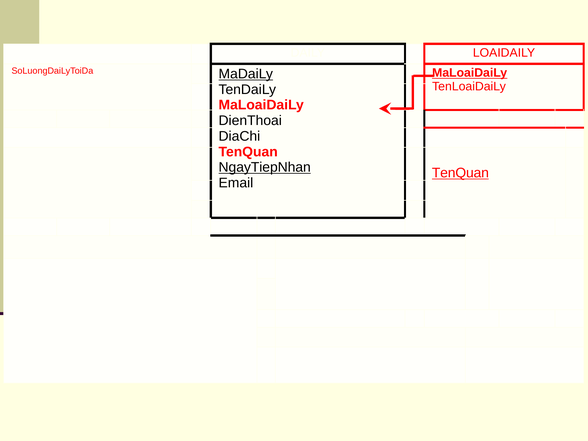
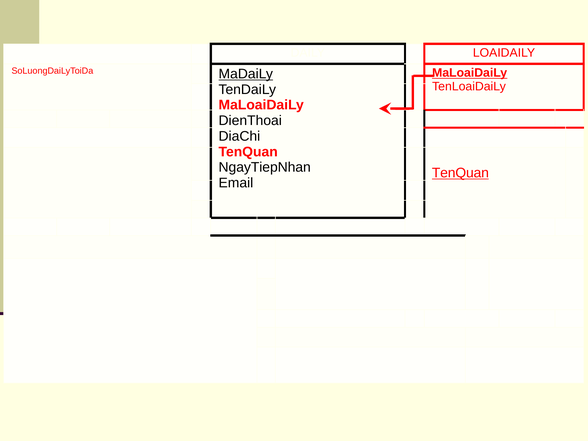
NgayTiepNhan underline: present -> none (265, 167)
